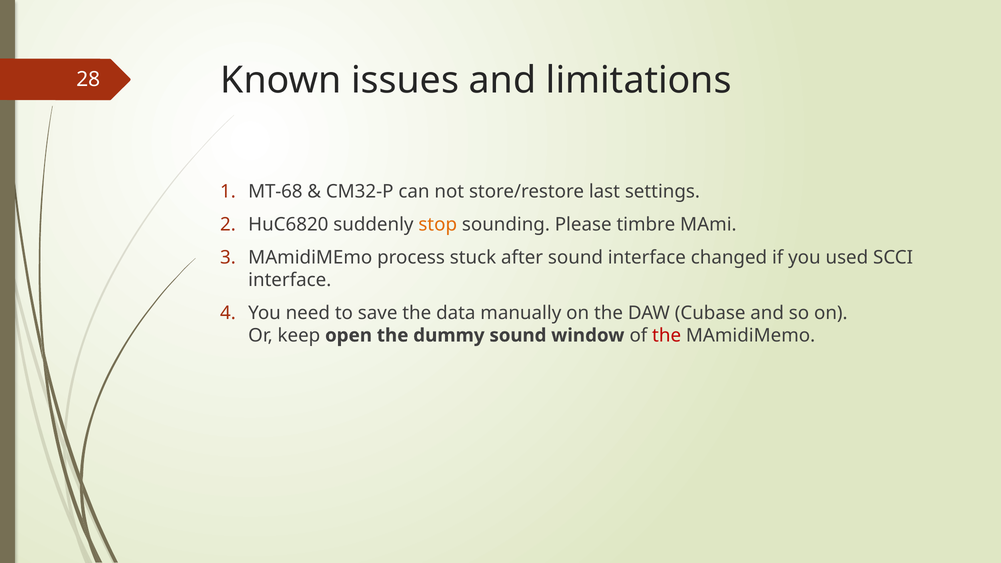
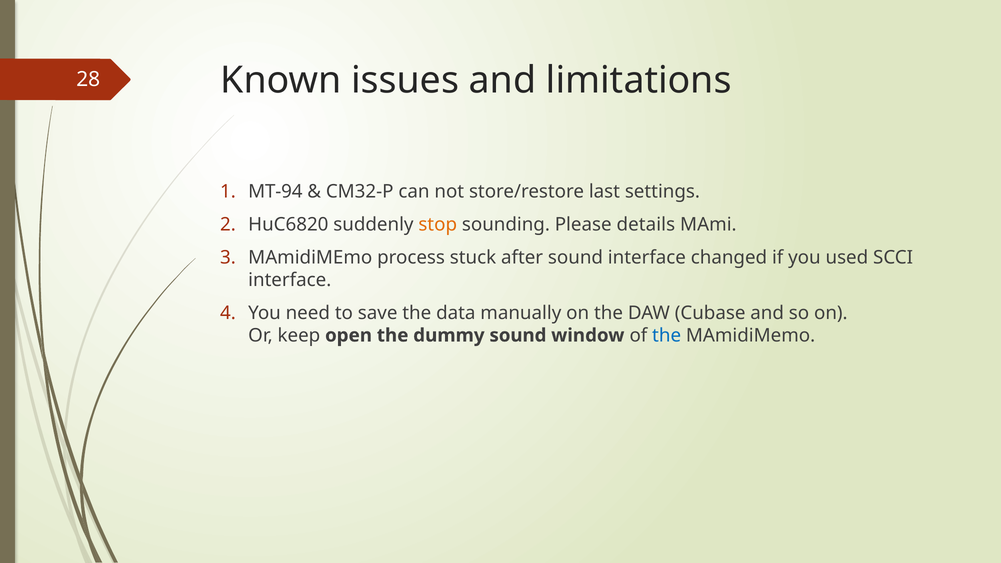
MT-68: MT-68 -> MT-94 (275, 192)
timbre: timbre -> details (646, 224)
the colour: red -> blue (667, 335)
